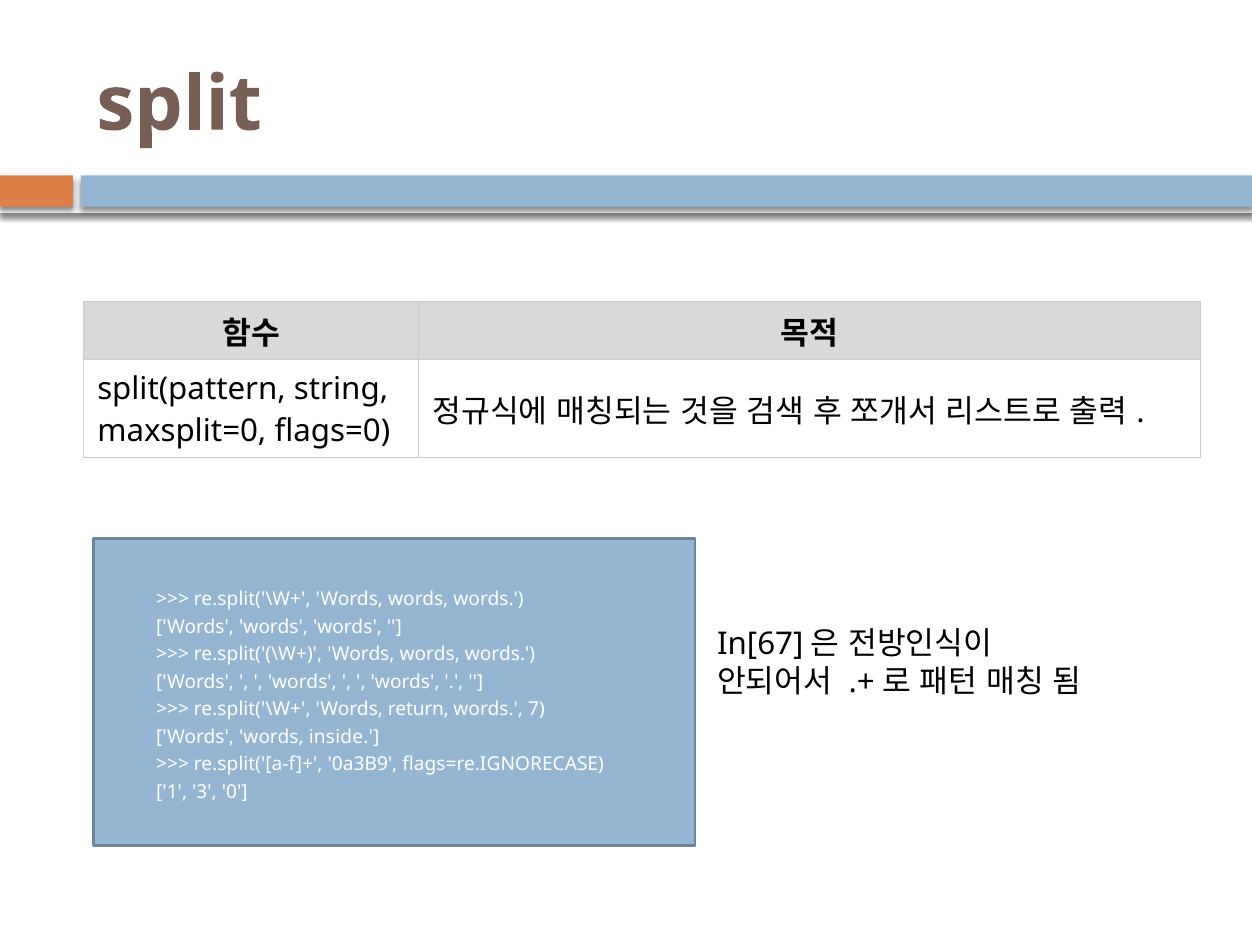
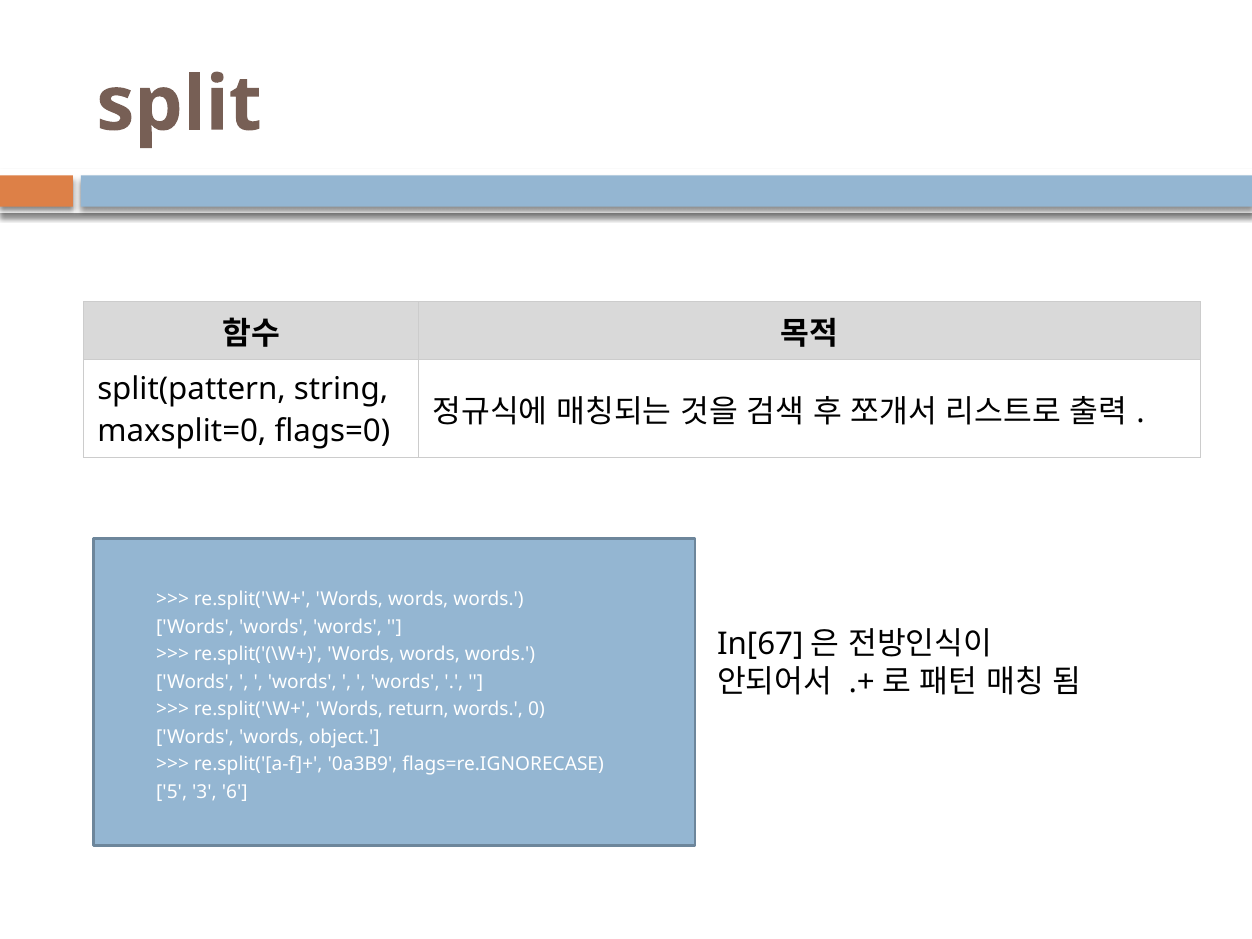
7: 7 -> 0 (536, 709)
inside: inside -> object (344, 737)
1: 1 -> 5 (172, 792)
0: 0 -> 6 (235, 792)
